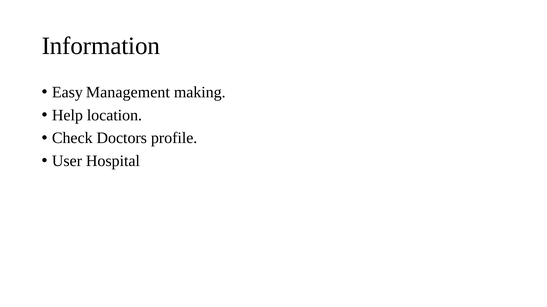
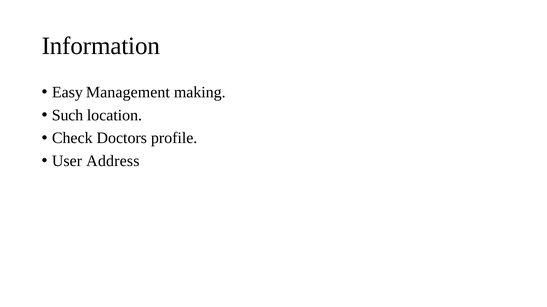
Help: Help -> Such (68, 115)
Hospital: Hospital -> Address (113, 161)
